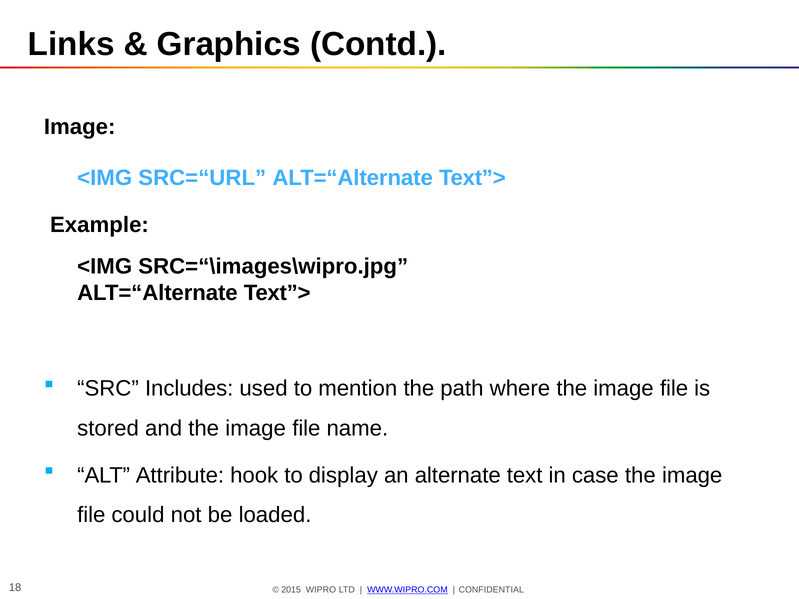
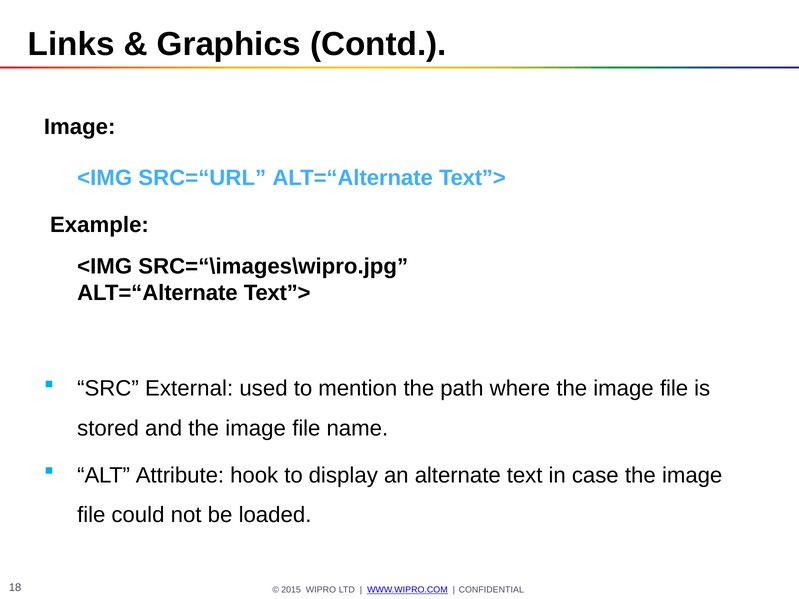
Includes: Includes -> External (189, 389)
